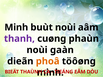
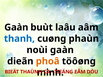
Minh: Minh -> Gaàn (16, 27)
buùt noùi: noùi -> laâu (65, 27)
thanh colour: purple -> blue (19, 39)
